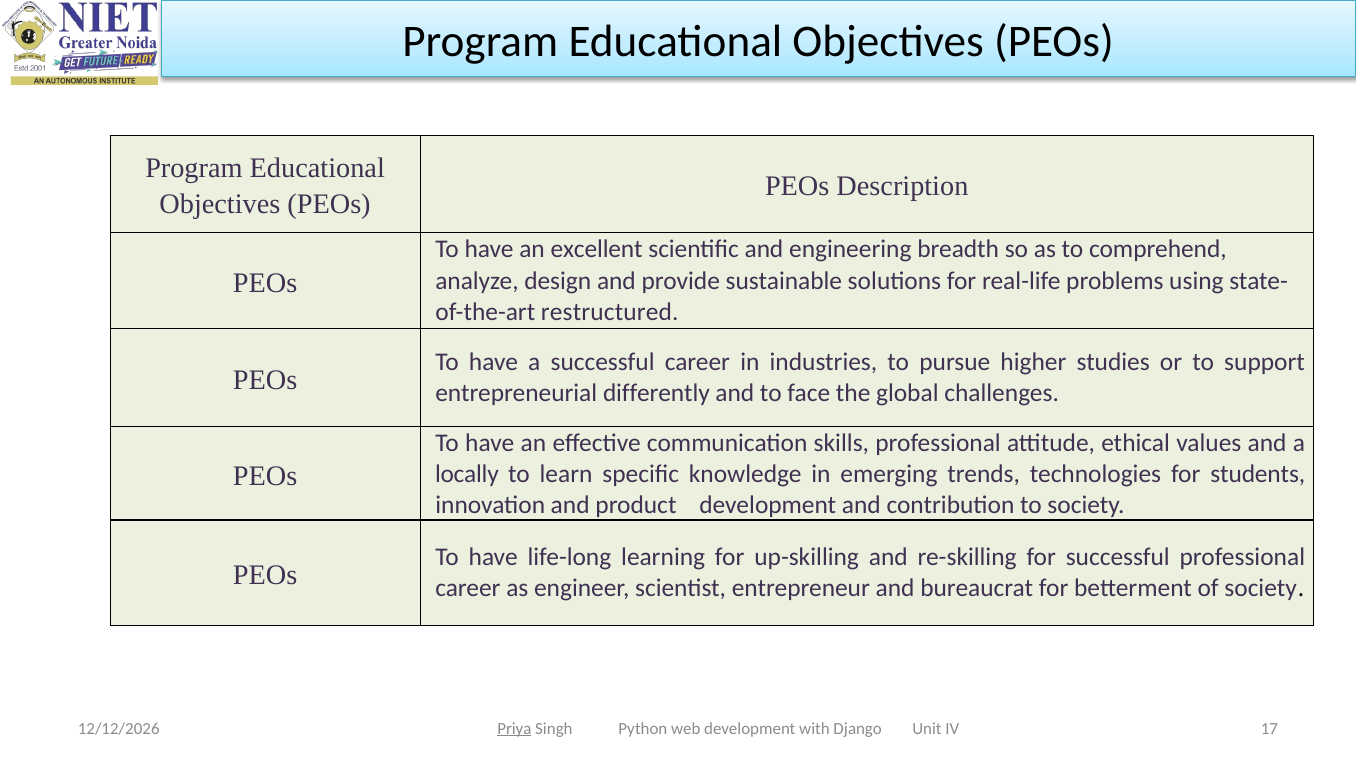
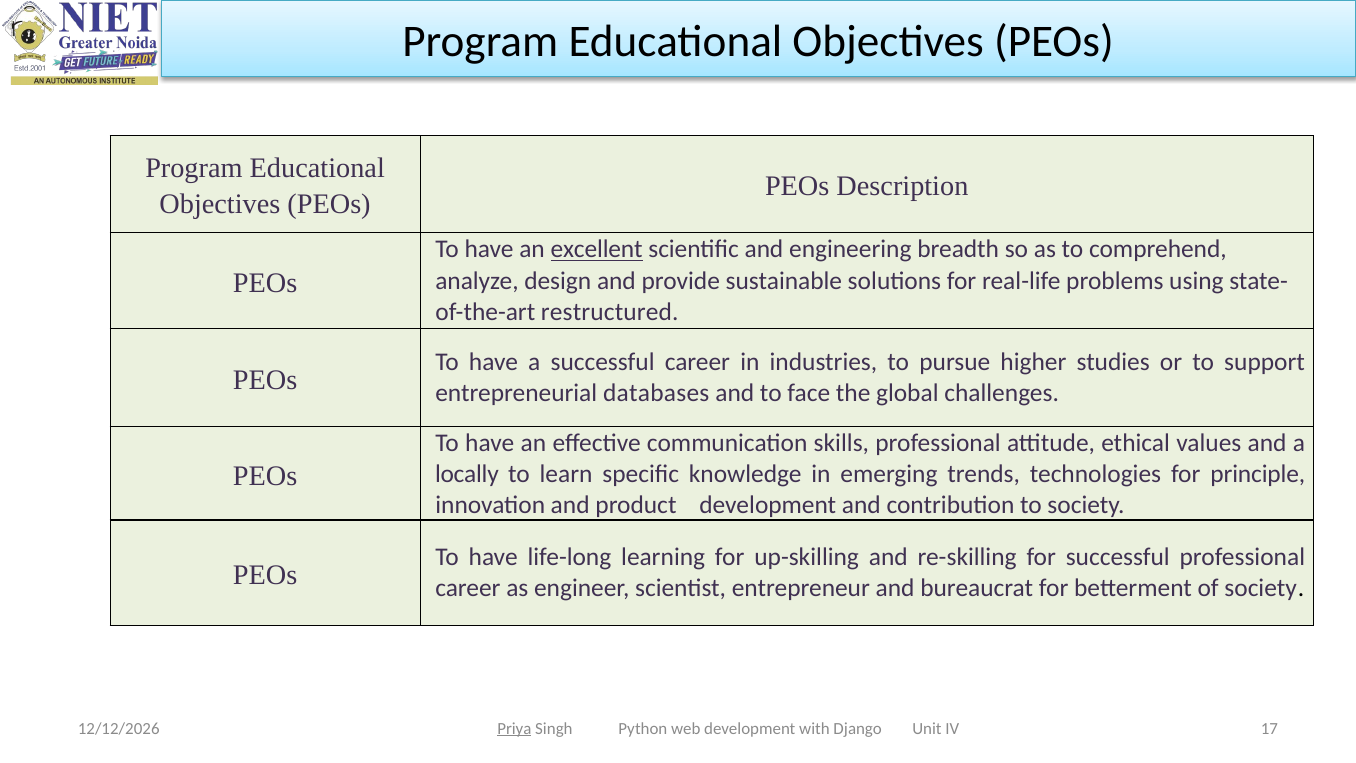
excellent underline: none -> present (597, 250)
differently: differently -> databases (656, 393)
students: students -> principle (1258, 474)
